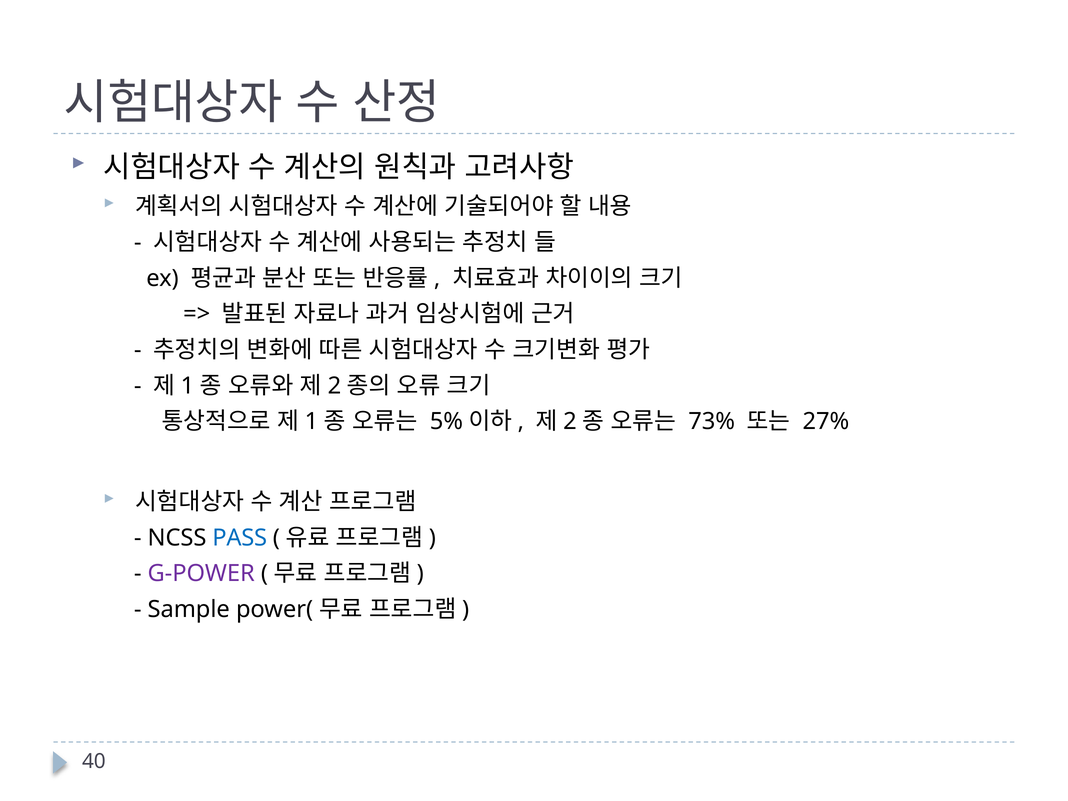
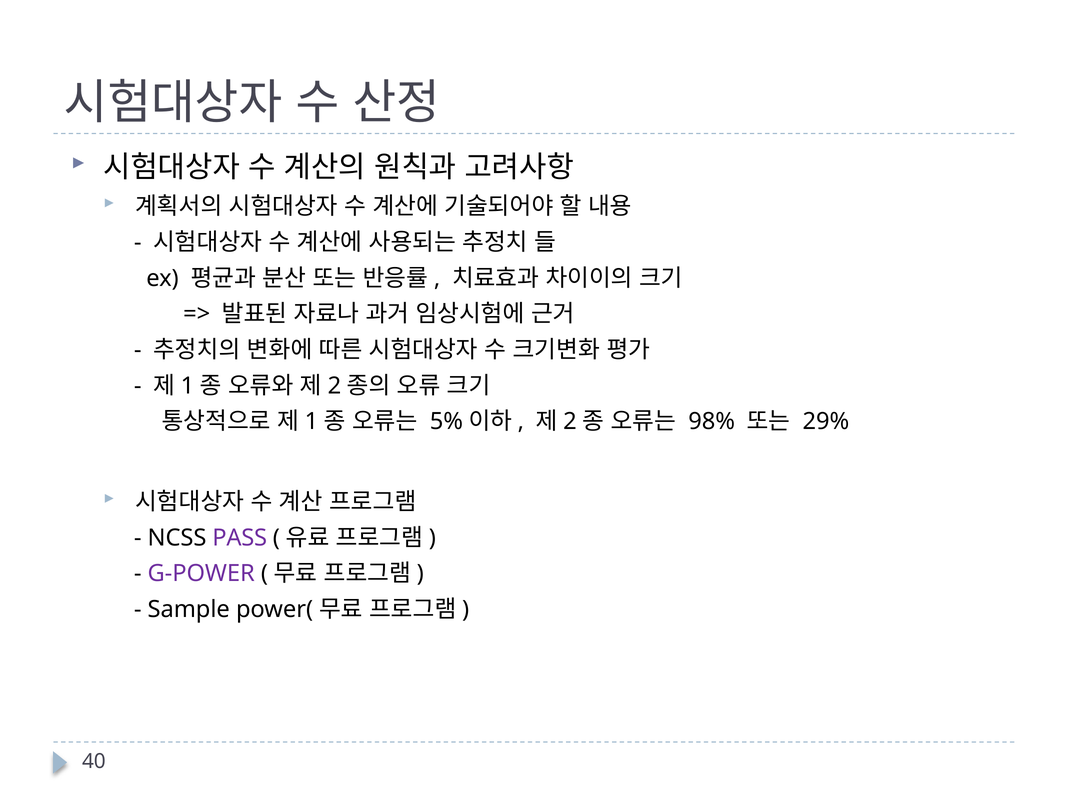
73%: 73% -> 98% (712, 422)
27%: 27% -> 29% (826, 422)
PASS colour: blue -> purple (240, 538)
